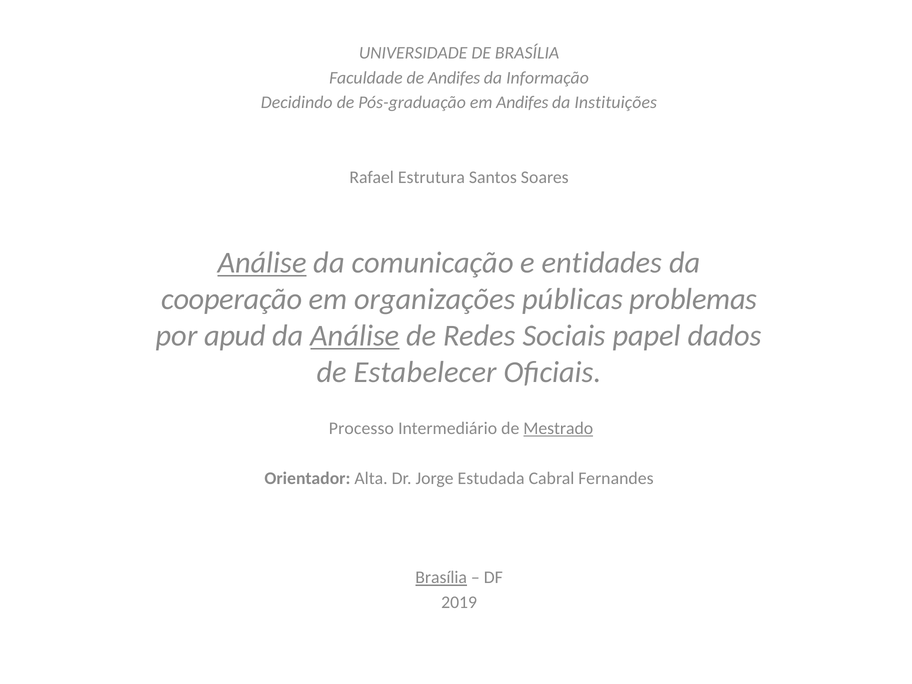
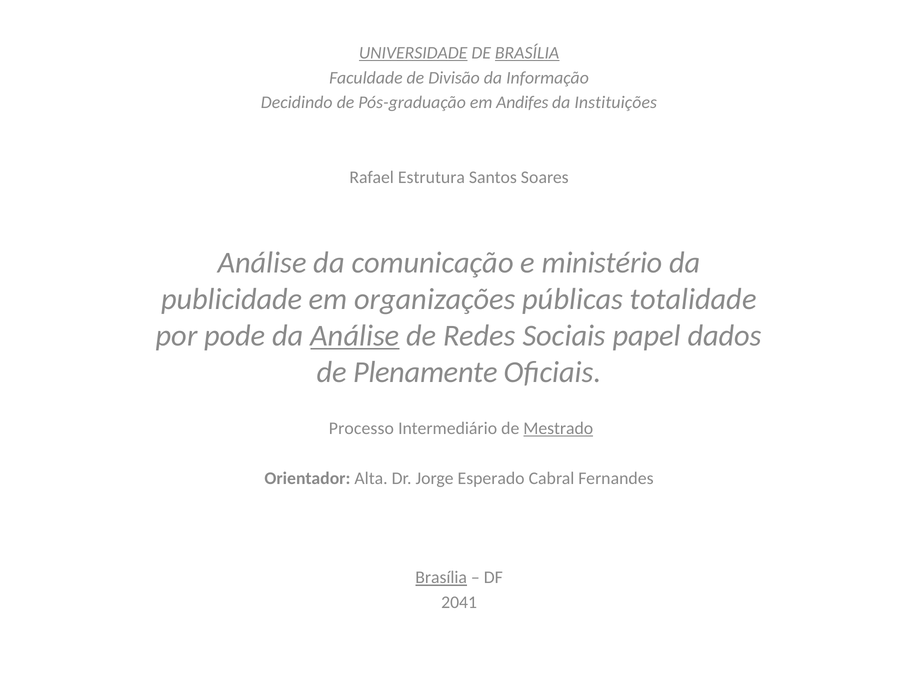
UNIVERSIDADE underline: none -> present (413, 53)
BRASÍLIA underline: none -> present (527, 53)
de Andifes: Andifes -> Divisão (454, 78)
Análise underline: present -> none (262, 263)
entidades: entidades -> ministério (602, 263)
cooperação: cooperação -> publicidade (232, 299)
problemas: problemas -> totalidade (693, 299)
apud: apud -> pode (235, 336)
Estabelecer: Estabelecer -> Plenamente (425, 372)
Estudada: Estudada -> Esperado (491, 478)
2019: 2019 -> 2041 (459, 602)
